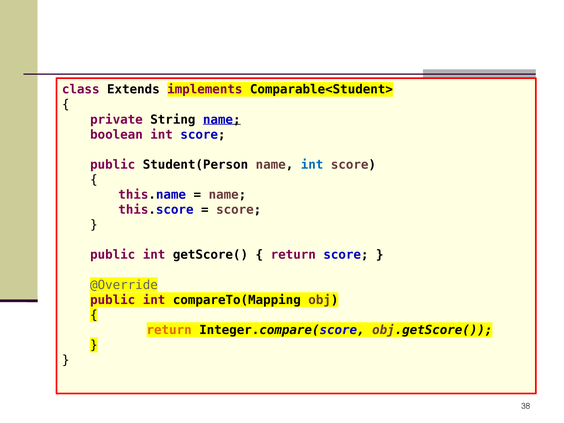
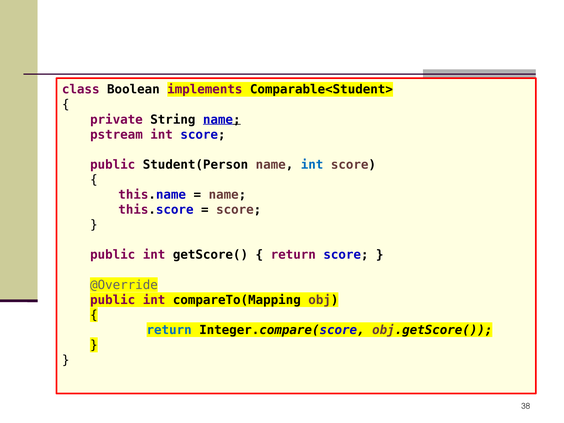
Extends: Extends -> Boolean (133, 89)
boolean: boolean -> pstream (116, 135)
return colour: orange -> blue (169, 330)
